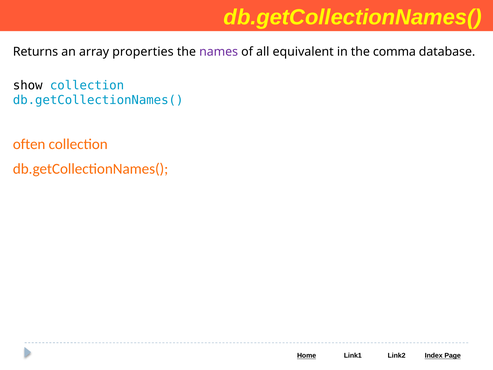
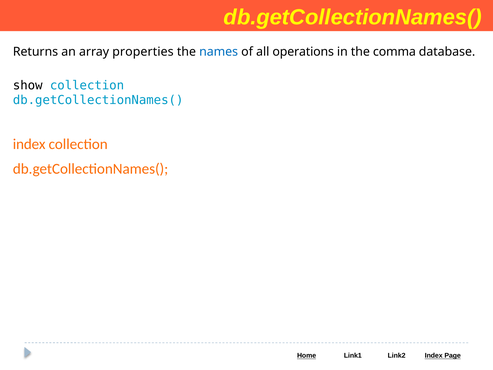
names colour: purple -> blue (219, 52)
equivalent: equivalent -> operations (303, 52)
often: often -> index (29, 144)
